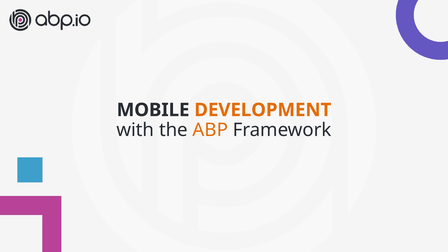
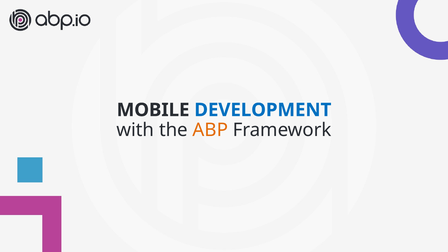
DEVELOPMENT colour: orange -> blue (263, 110)
